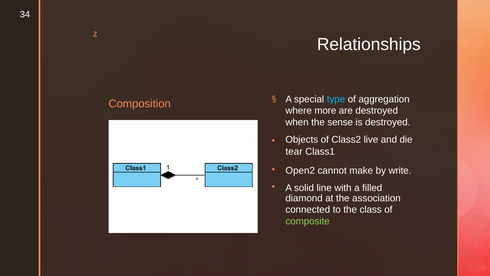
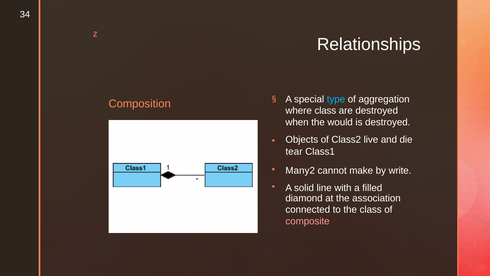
where more: more -> class (325, 110)
sense: sense -> would (340, 122)
Open2: Open2 -> Many2 (300, 170)
composite colour: light green -> pink (308, 221)
